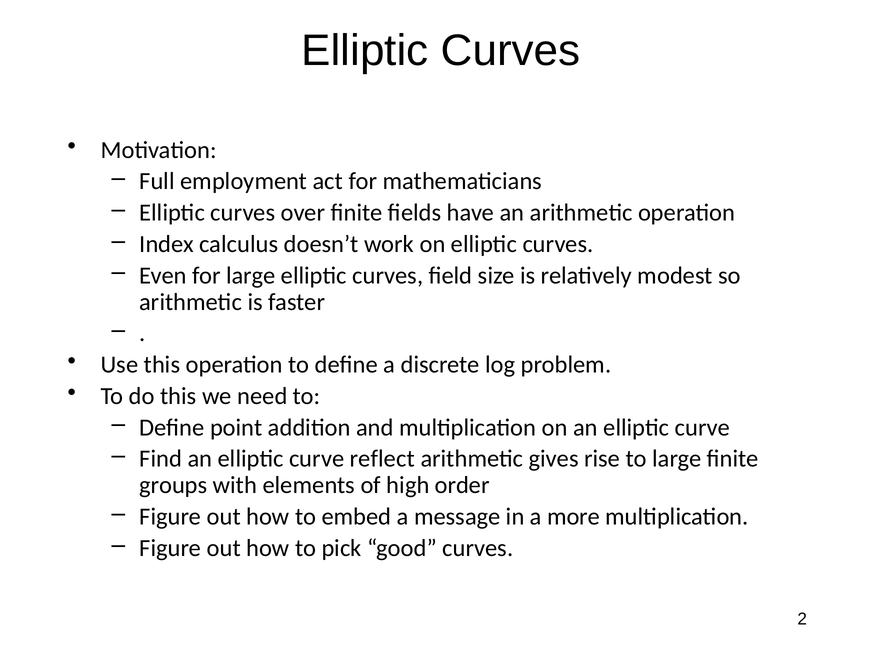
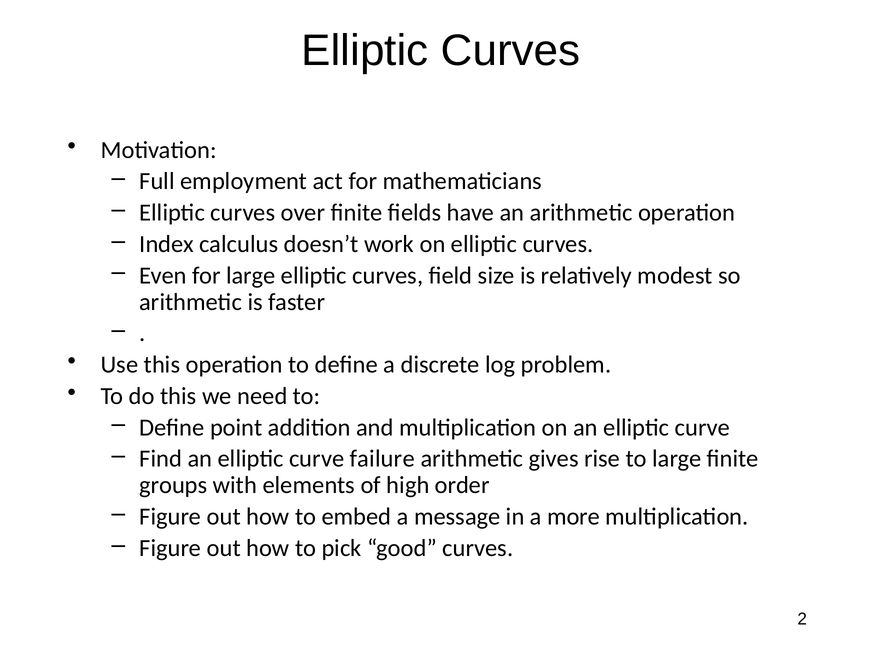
reflect: reflect -> failure (382, 459)
